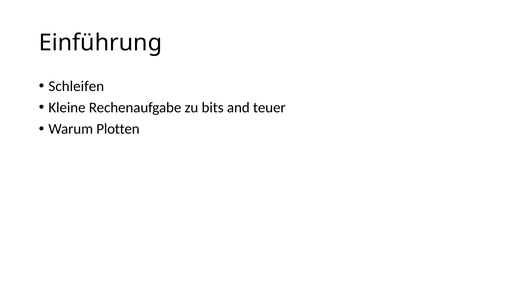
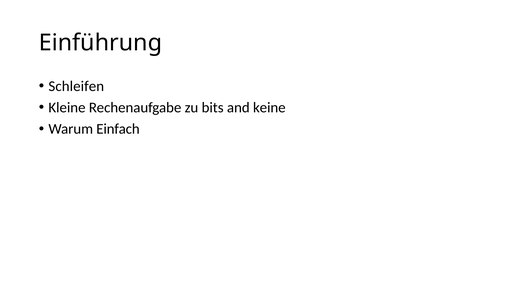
teuer: teuer -> keine (269, 108)
Plotten: Plotten -> Einfach (118, 129)
